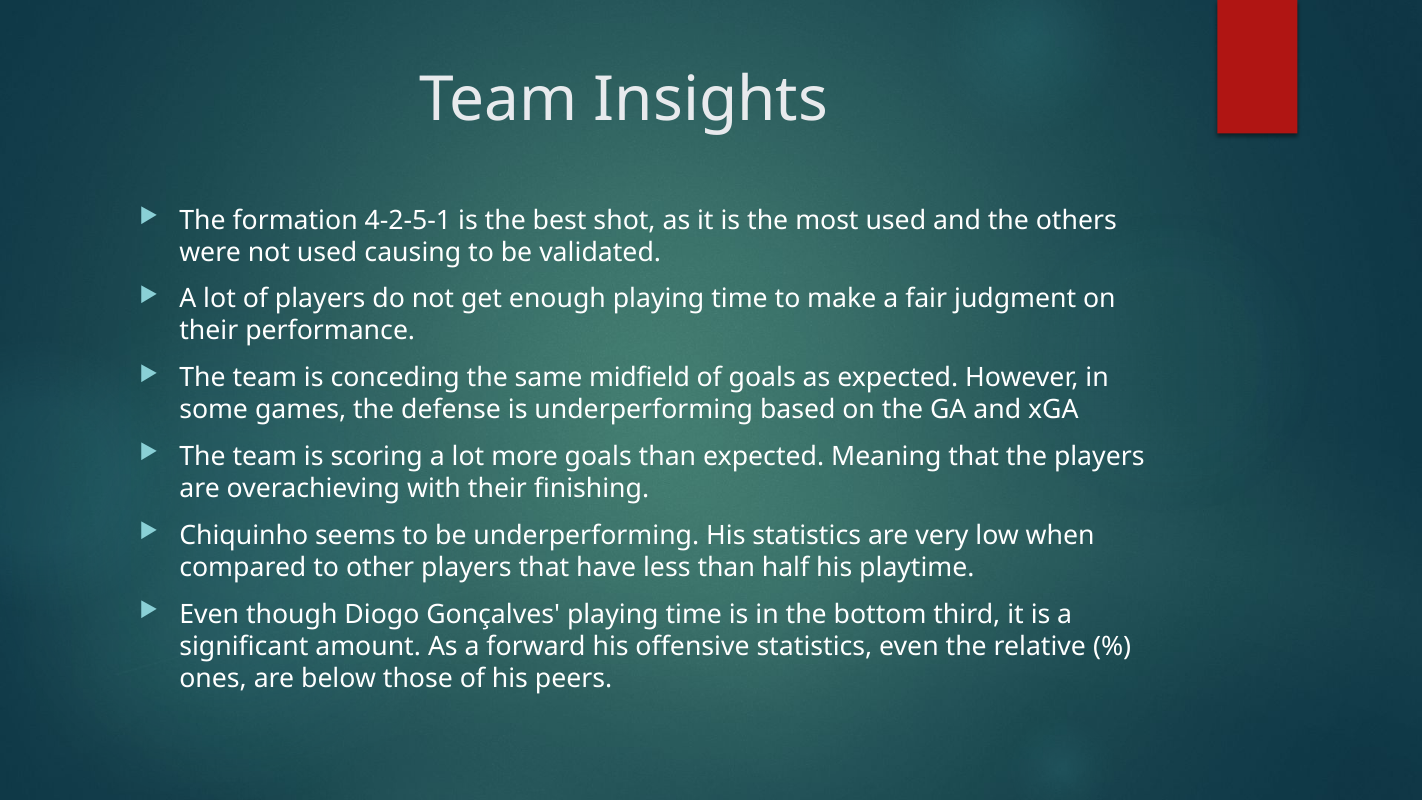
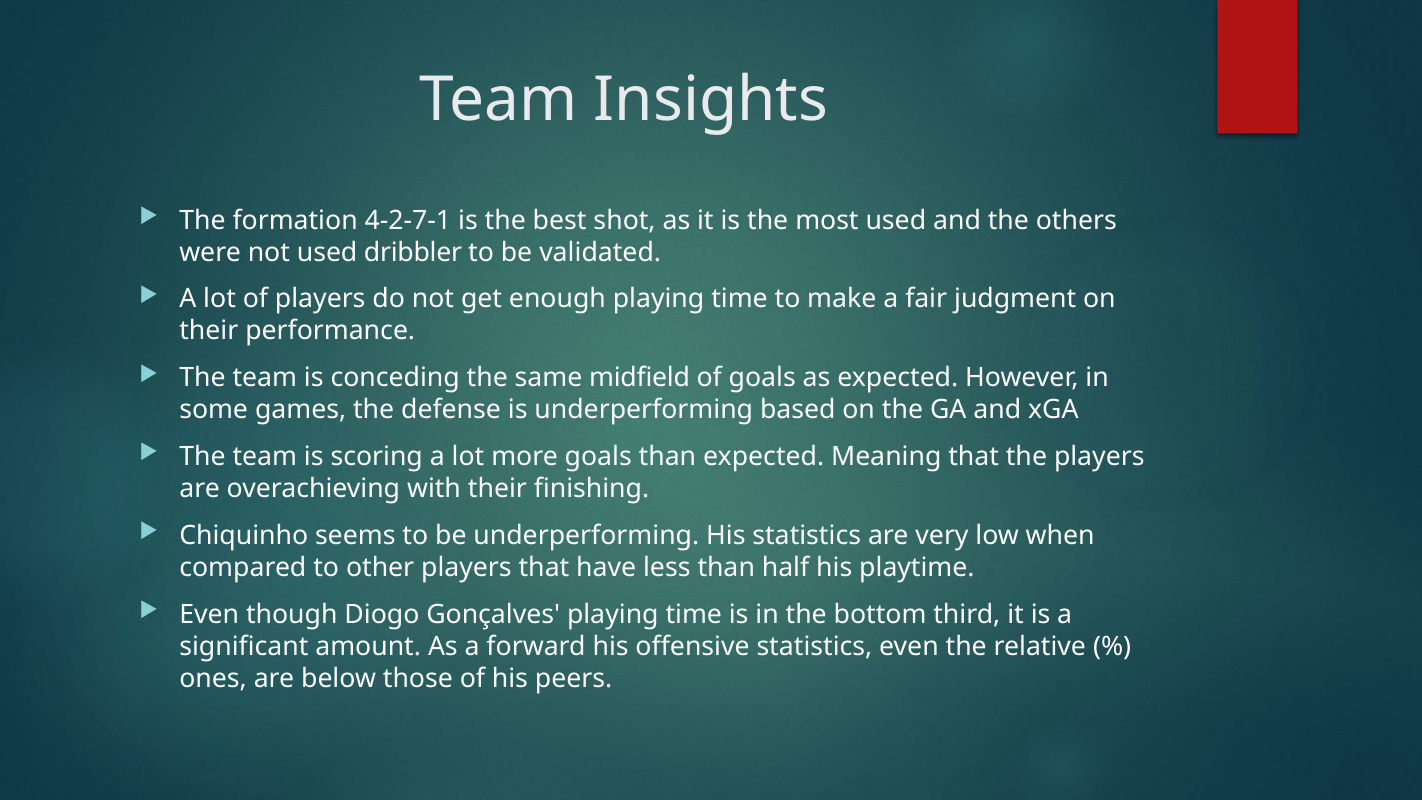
4-2-5-1: 4-2-5-1 -> 4-2-7-1 (408, 220)
causing: causing -> dribbler (413, 252)
